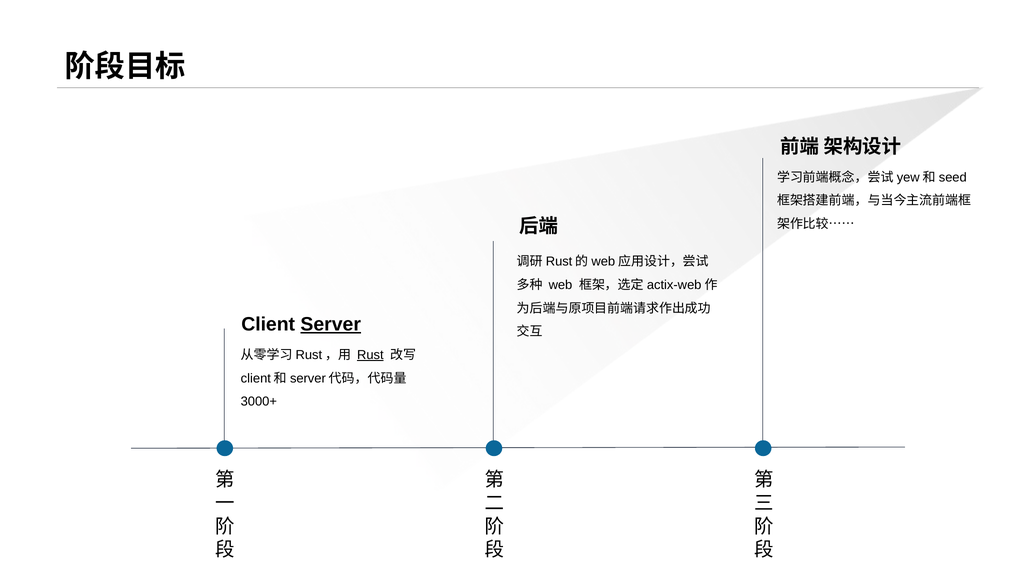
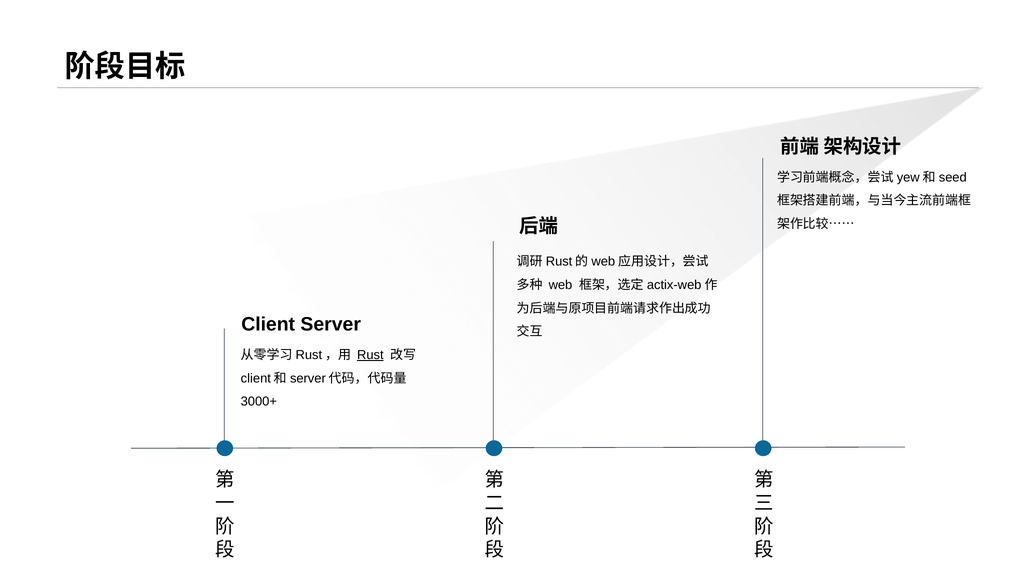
Server underline: present -> none (331, 324)
